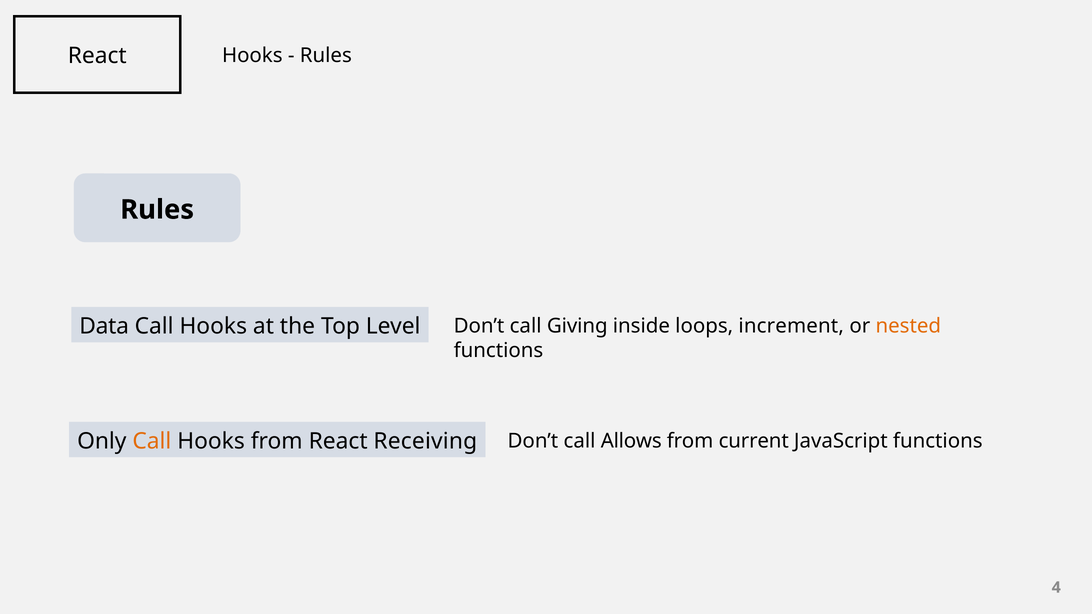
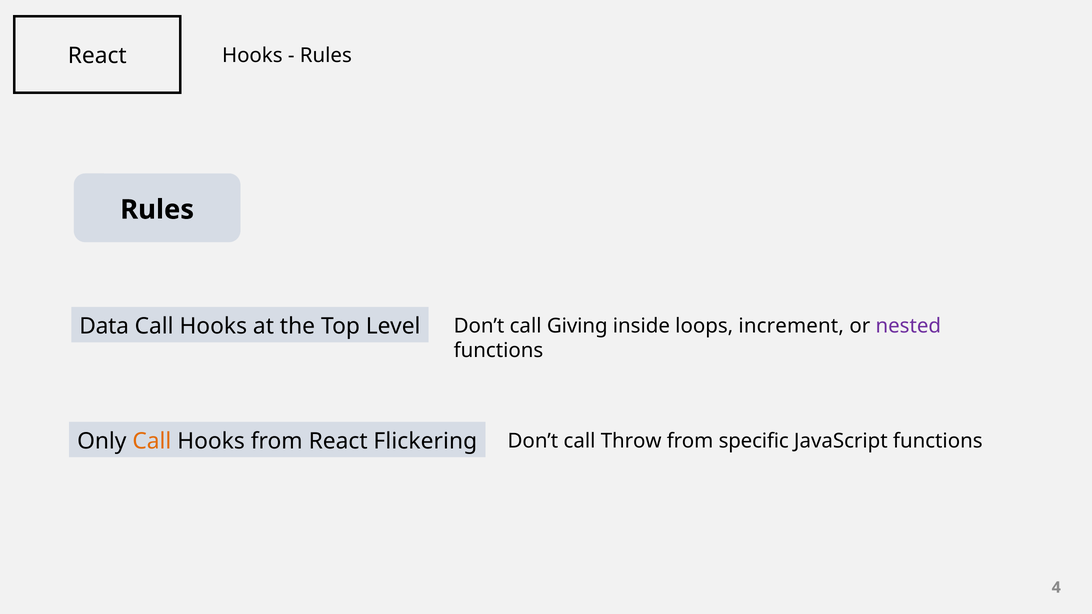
nested colour: orange -> purple (908, 326)
Receiving: Receiving -> Flickering (425, 441)
Allows: Allows -> Throw (631, 441)
current: current -> specific (754, 441)
